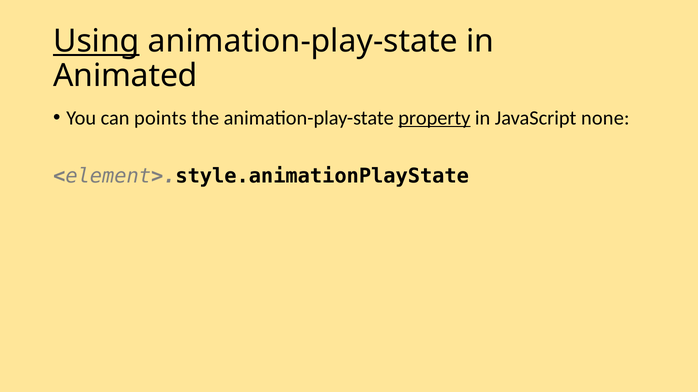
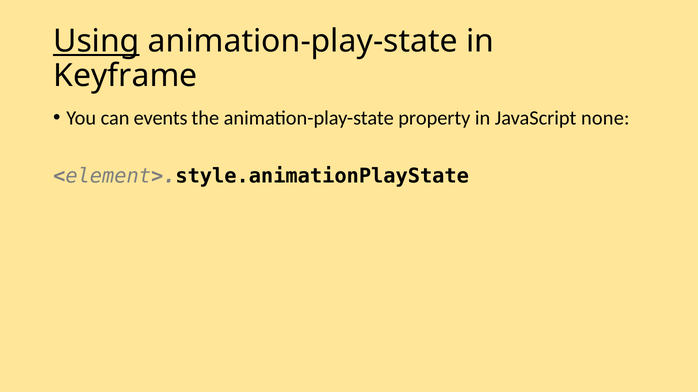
Animated: Animated -> Keyframe (125, 76)
points: points -> events (161, 118)
property underline: present -> none (434, 118)
